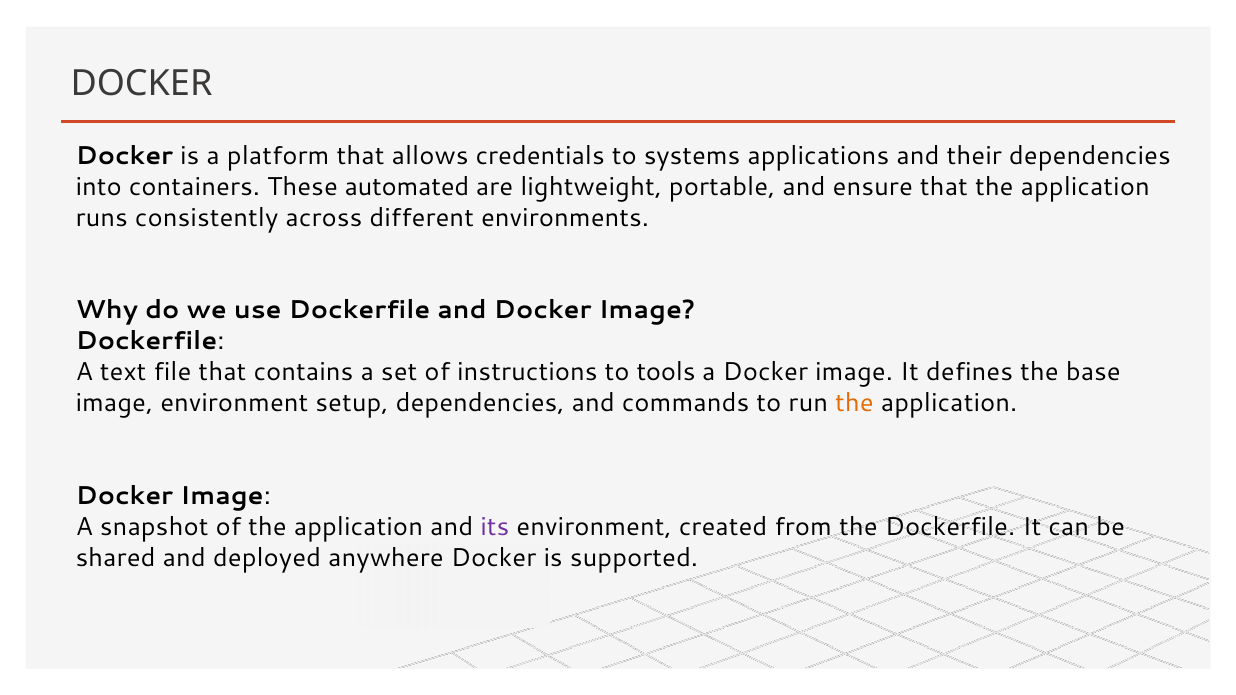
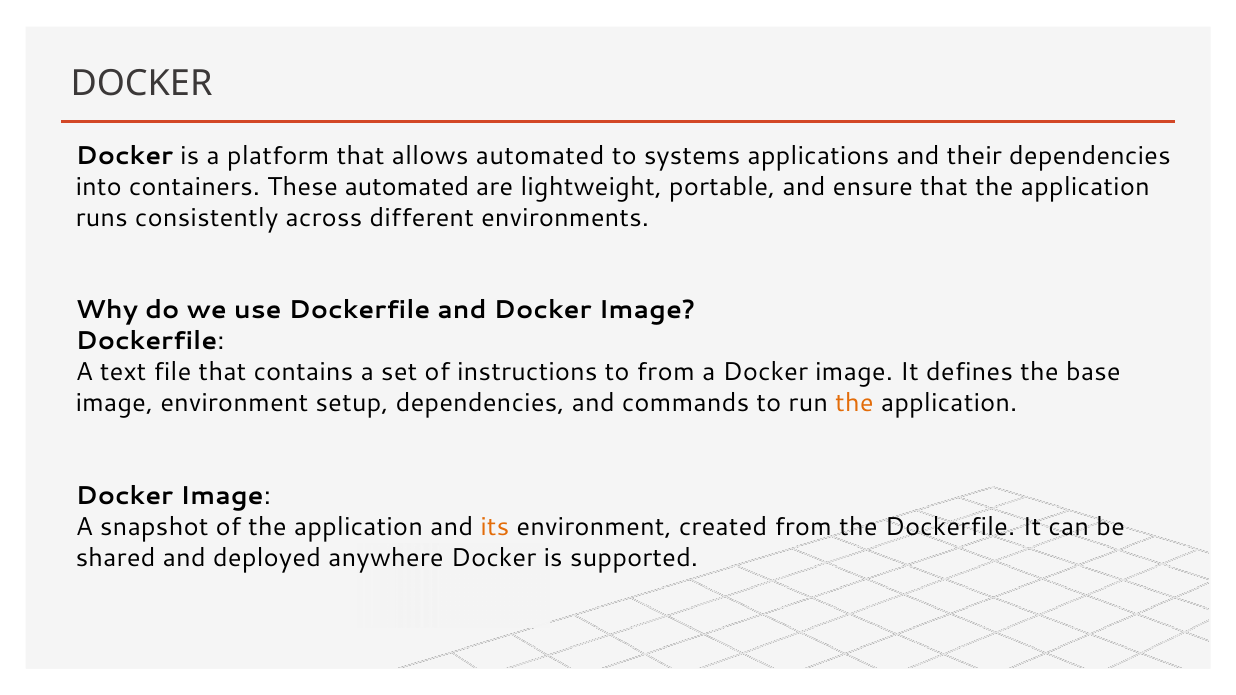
allows credentials: credentials -> automated (540, 156)
to tools: tools -> from (666, 372)
its colour: purple -> orange (495, 527)
